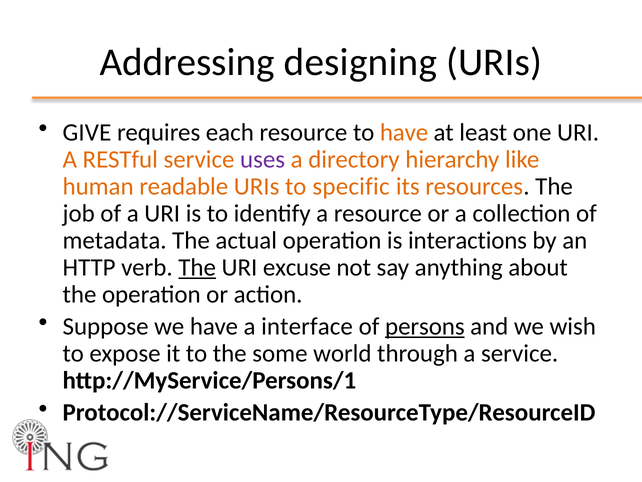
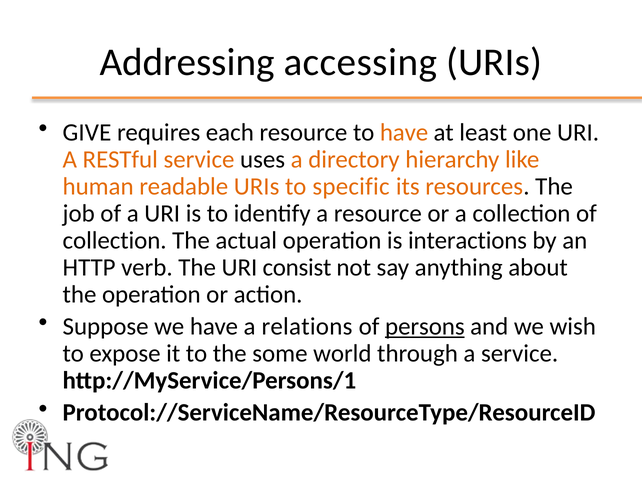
designing: designing -> accessing (360, 62)
uses colour: purple -> black (263, 159)
metadata: metadata -> collection (115, 240)
The underline: present -> none (197, 267)
excuse: excuse -> consist (297, 267)
interface: interface -> relations (307, 326)
